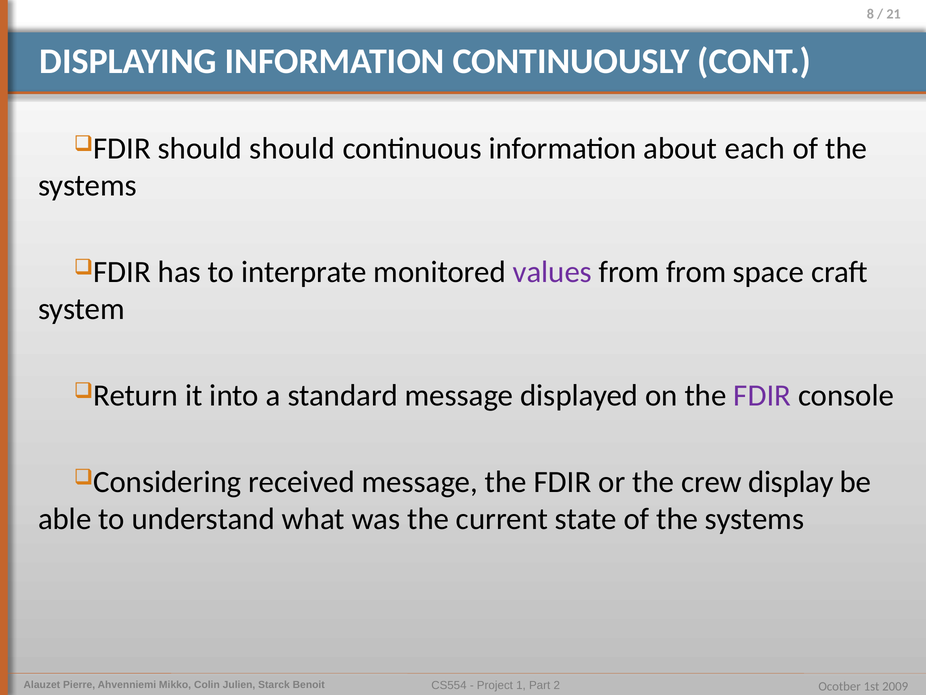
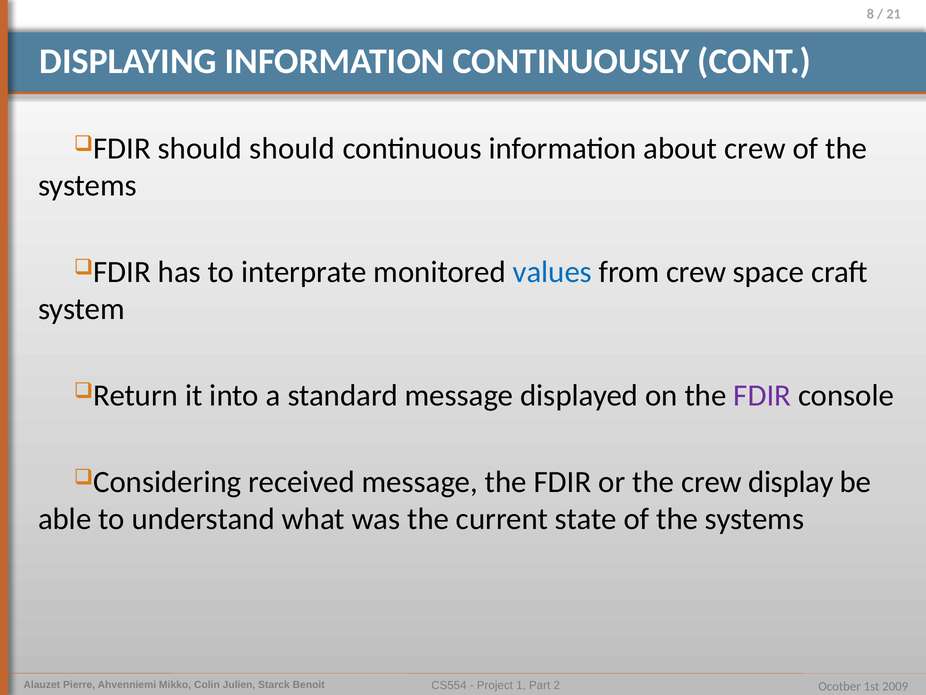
about each: each -> crew (755, 148)
values colour: purple -> blue (552, 272)
from from: from -> crew (696, 272)
